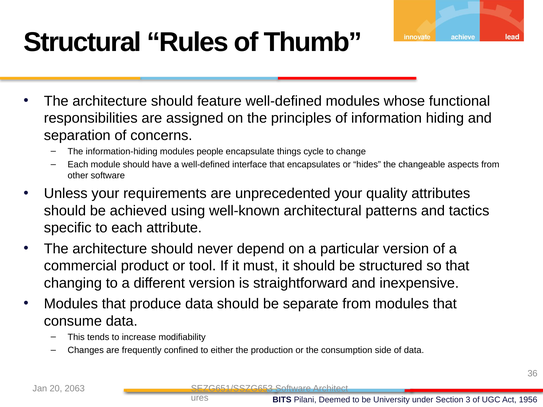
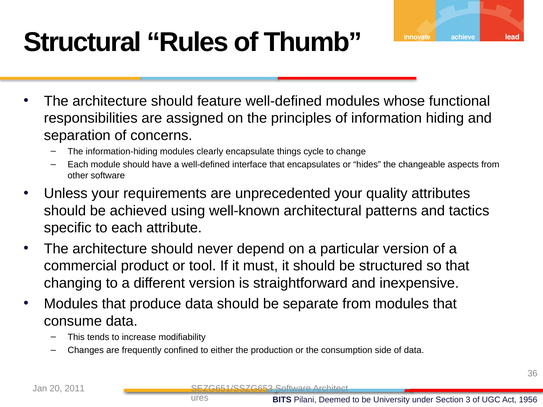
people: people -> clearly (210, 151)
2063: 2063 -> 2011 (75, 389)
